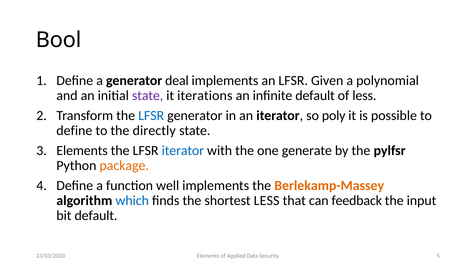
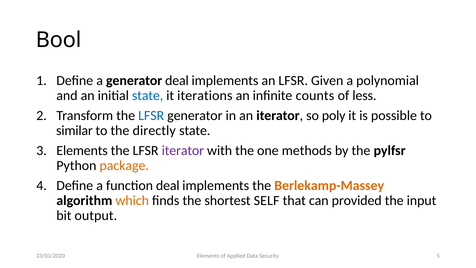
state colour: purple -> blue (148, 95)
infinite default: default -> counts (315, 95)
define: define -> similar (74, 130)
iterator colour: blue -> purple (183, 150)
generate: generate -> methods (307, 150)
function well: well -> deal (168, 185)
which colour: blue -> orange (132, 200)
shortest LESS: LESS -> SELF (267, 200)
feedback: feedback -> provided (357, 200)
bit default: default -> output (96, 215)
